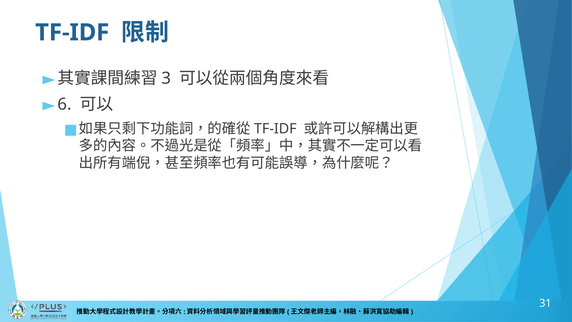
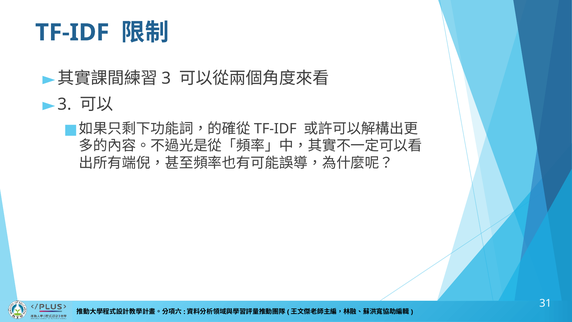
6: 6 -> 3 (65, 104)
